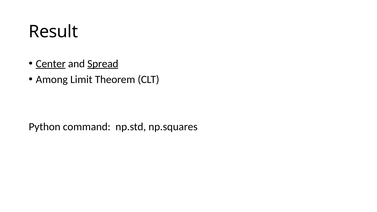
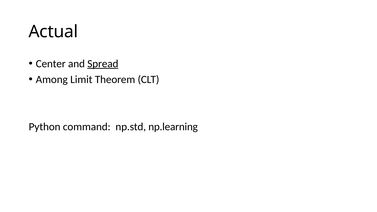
Result: Result -> Actual (53, 32)
Center underline: present -> none (51, 64)
np.squares: np.squares -> np.learning (173, 127)
